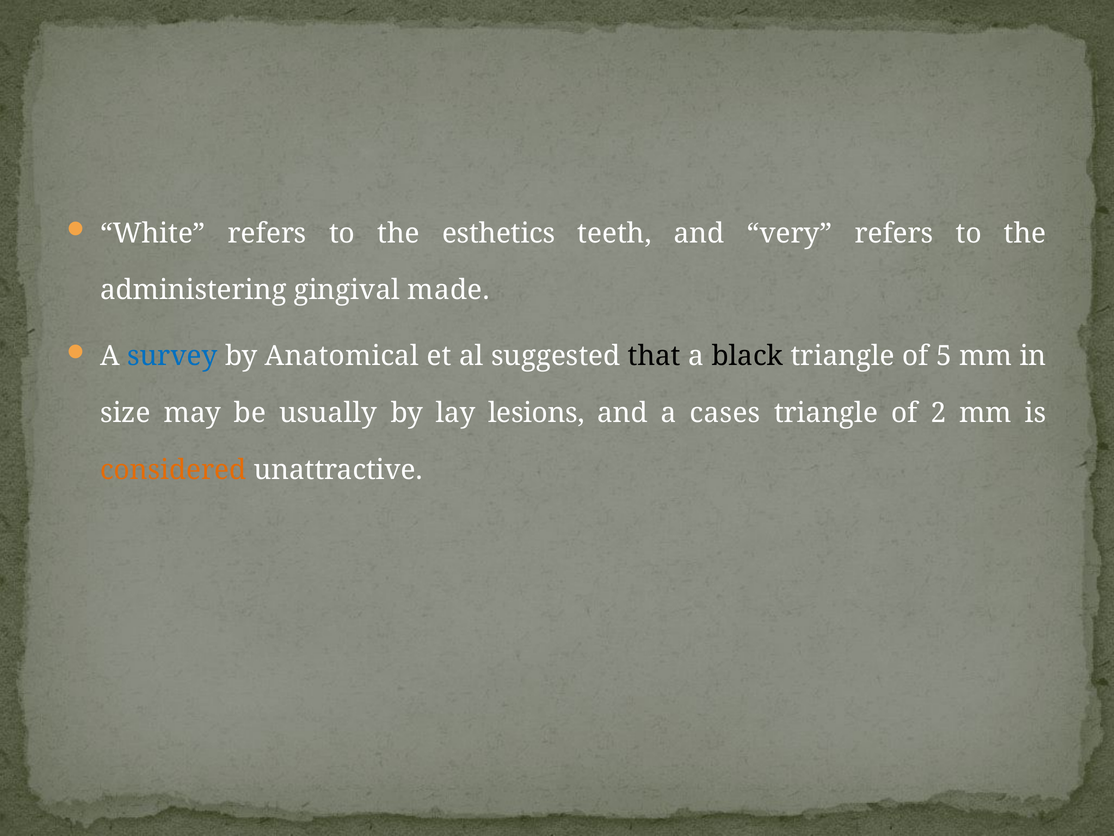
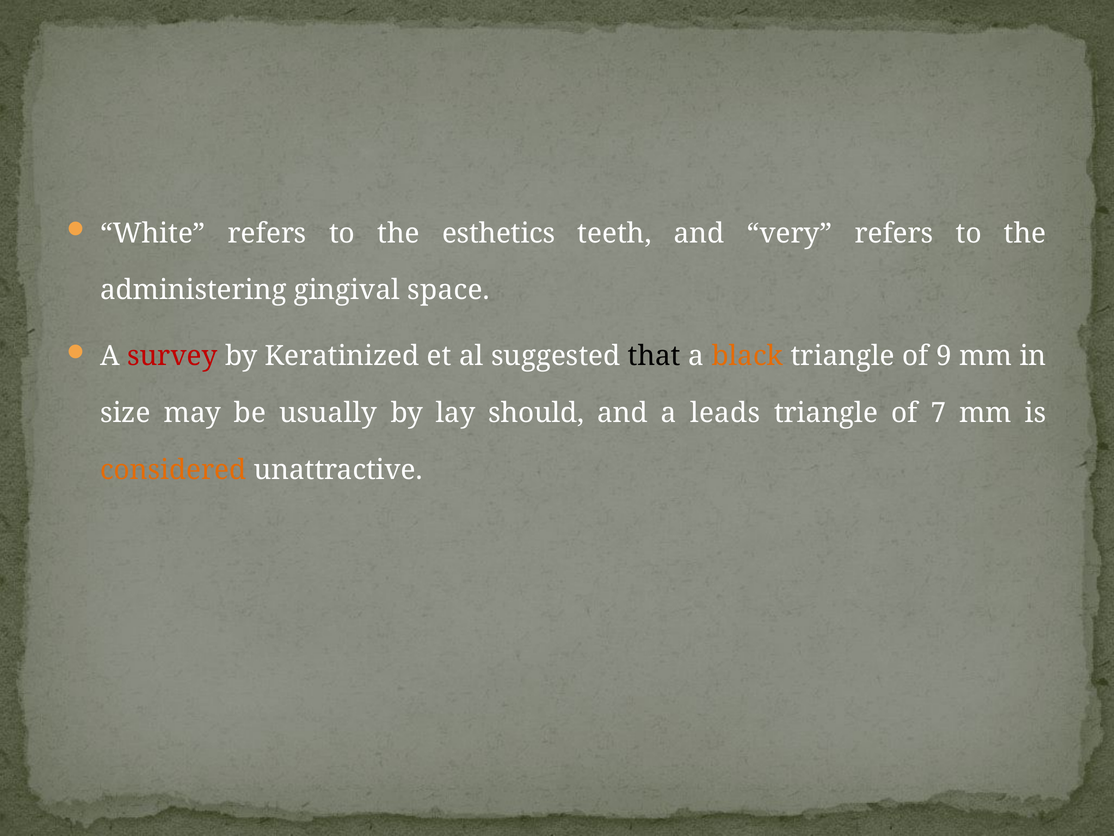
made: made -> space (449, 290)
survey colour: blue -> red (172, 356)
Anatomical: Anatomical -> Keratinized (342, 356)
black colour: black -> orange (747, 356)
5: 5 -> 9 (944, 356)
lesions: lesions -> should (536, 413)
cases: cases -> leads (725, 413)
2: 2 -> 7 (938, 413)
